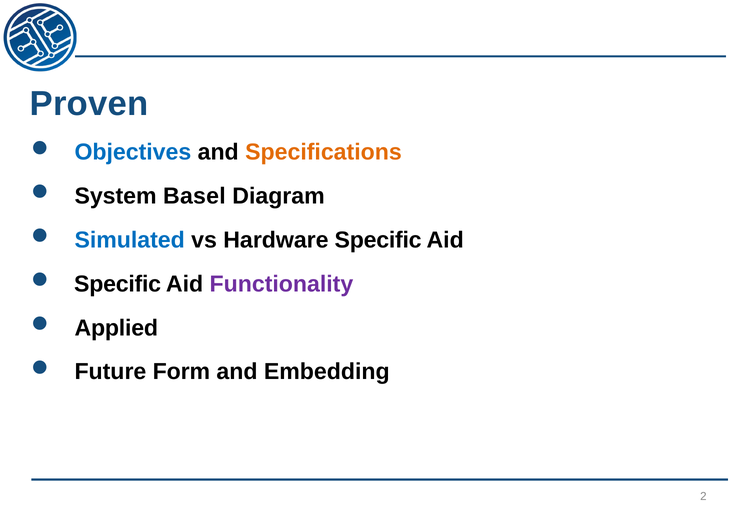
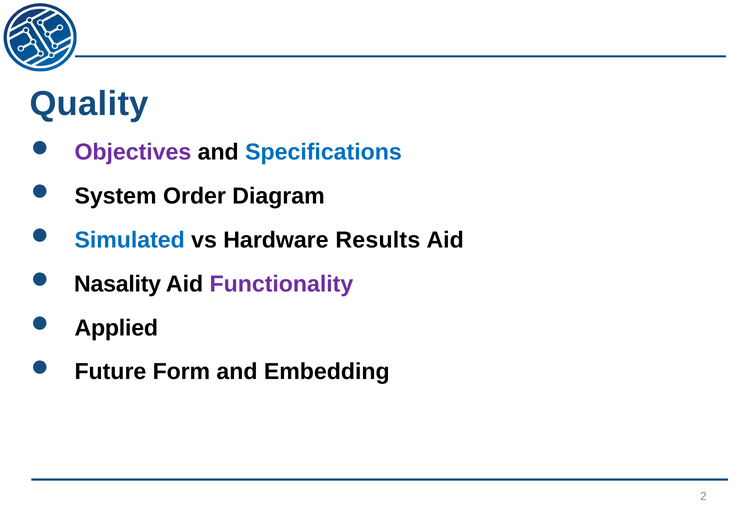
Proven: Proven -> Quality (89, 104)
Objectives colour: blue -> purple (133, 152)
Specifications colour: orange -> blue (323, 152)
Basel: Basel -> Order (195, 196)
Hardware Specific: Specific -> Results (378, 240)
Specific: Specific -> Nasality (118, 284)
